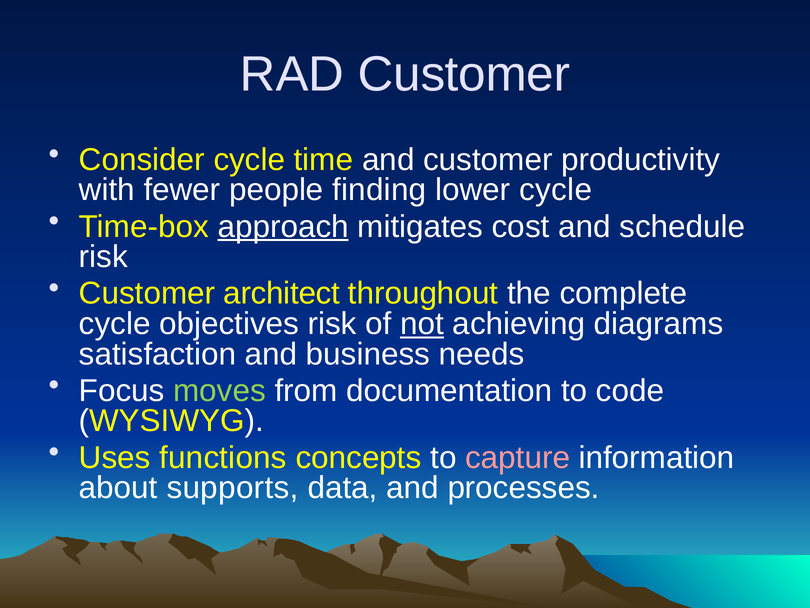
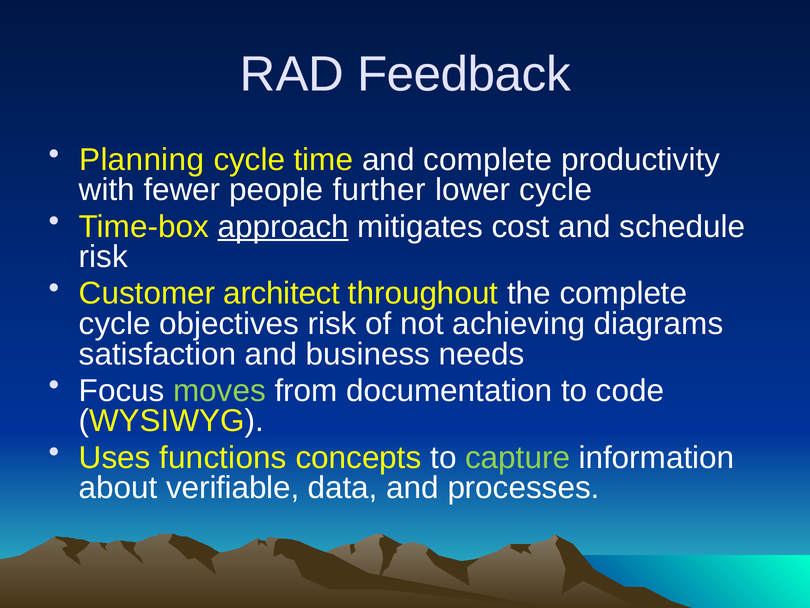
RAD Customer: Customer -> Feedback (464, 74)
Consider: Consider -> Planning (142, 160)
and customer: customer -> complete (488, 160)
finding: finding -> further (379, 190)
not underline: present -> none (422, 324)
capture colour: pink -> light green (518, 457)
supports: supports -> verifiable (233, 487)
